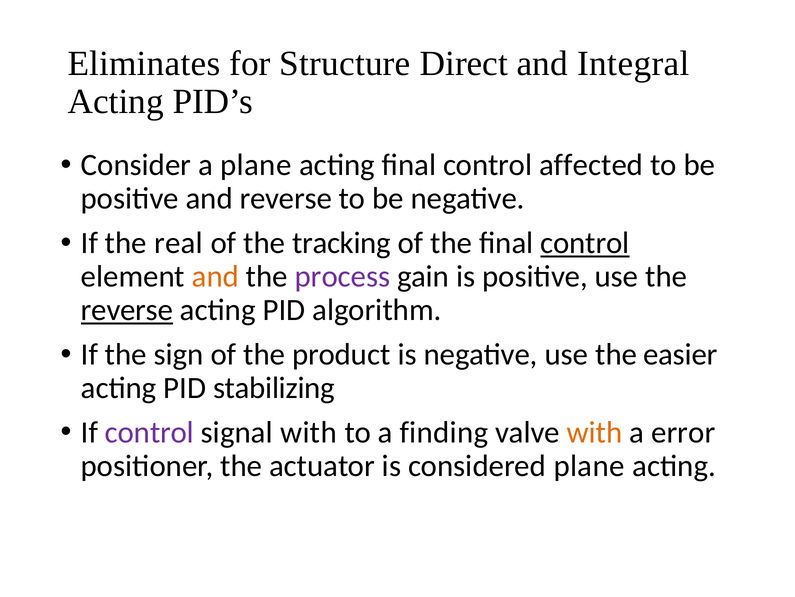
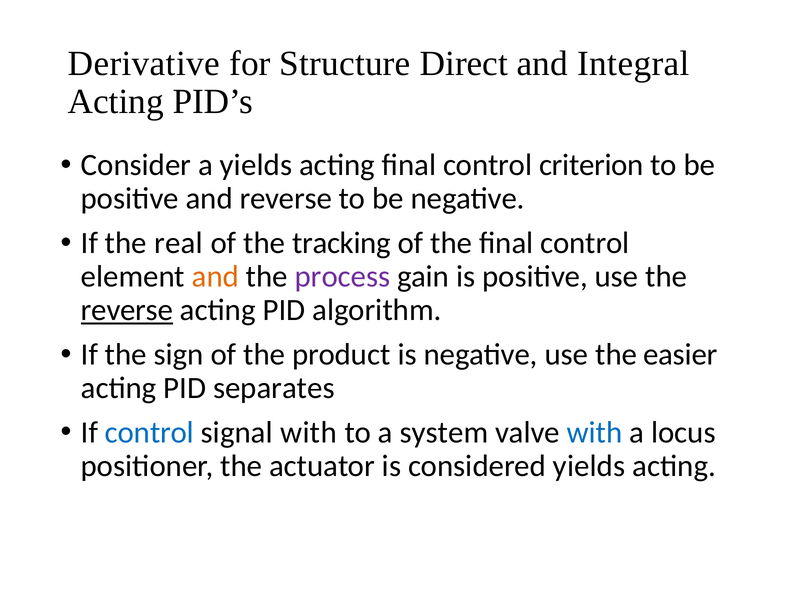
Eliminates: Eliminates -> Derivative (144, 63)
a plane: plane -> yields (256, 165)
affected: affected -> criterion (591, 165)
control underline: present -> none (585, 243)
stabilizing: stabilizing -> separates (274, 388)
control colour: purple -> blue (149, 432)
finding: finding -> system (444, 432)
with colour: orange -> blue (595, 432)
error: error -> locus (683, 432)
considered plane: plane -> yields (589, 465)
